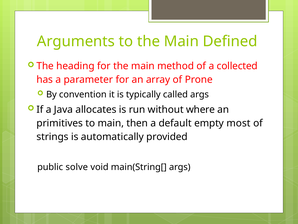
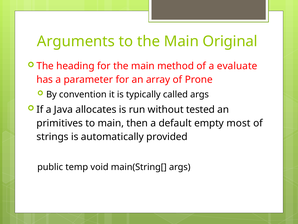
Defined: Defined -> Original (230, 41)
collected: collected -> evaluate (237, 66)
where: where -> tested (200, 109)
solve: solve -> temp (77, 167)
